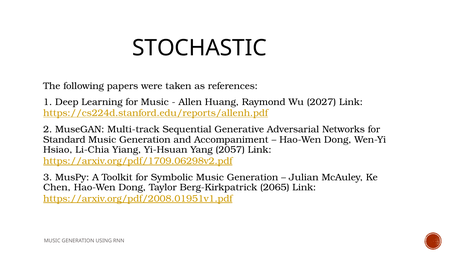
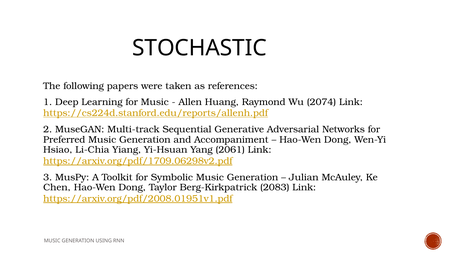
2027: 2027 -> 2074 (321, 102)
Standard: Standard -> Preferred (64, 139)
2057: 2057 -> 2061 (230, 149)
2065: 2065 -> 2083 (275, 187)
